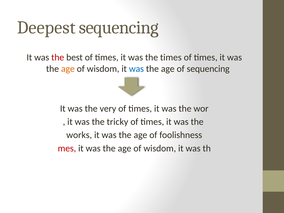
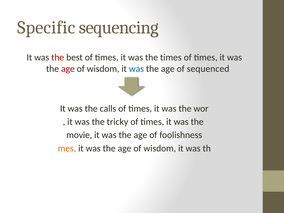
Deepest: Deepest -> Specific (46, 28)
age colour: orange -> red (68, 69)
of sequencing: sequencing -> sequenced (208, 69)
very: very -> calls (108, 109)
works: works -> movie (79, 135)
mes colour: red -> orange (67, 148)
